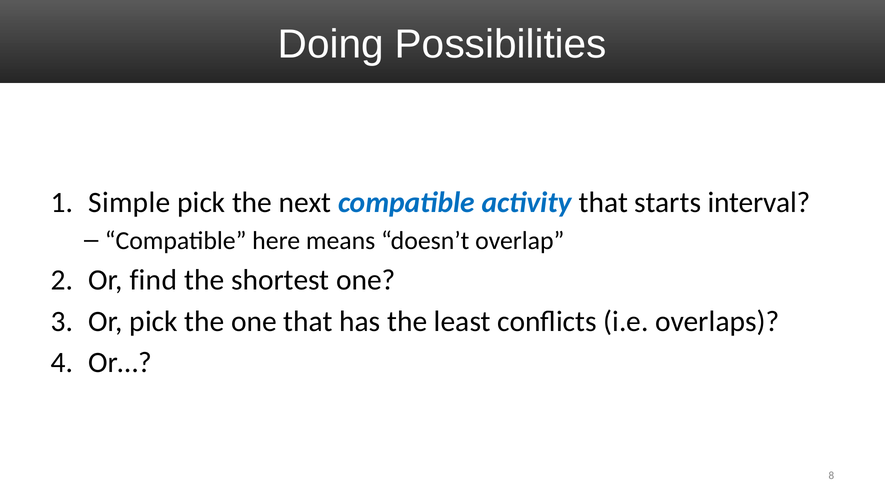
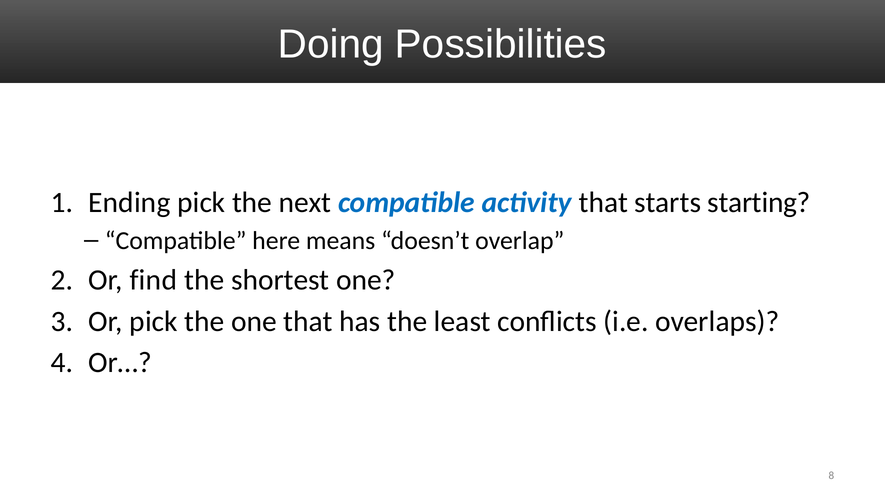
Simple: Simple -> Ending (129, 202)
interval: interval -> starting (759, 202)
